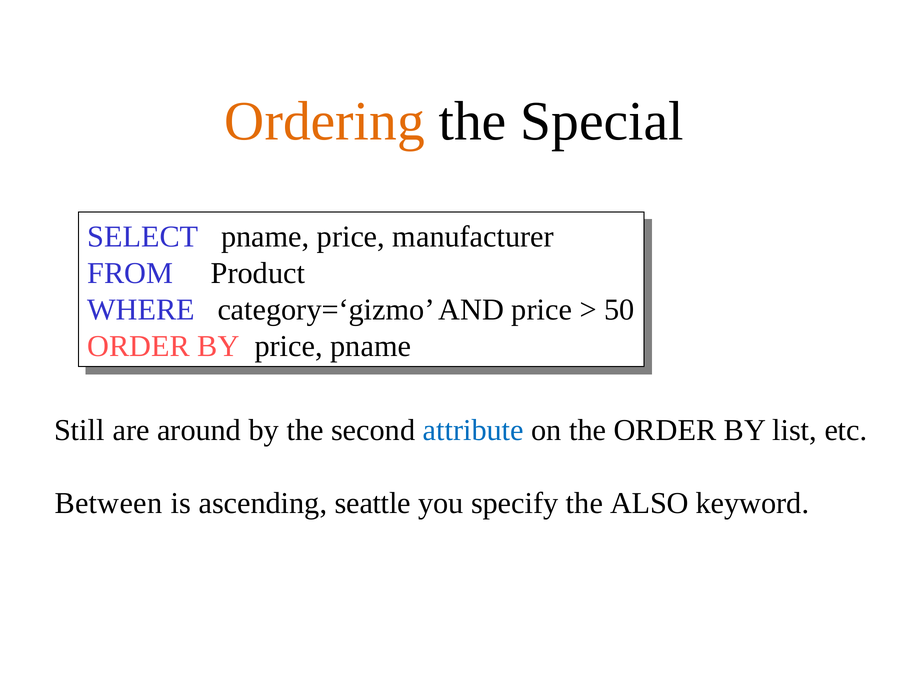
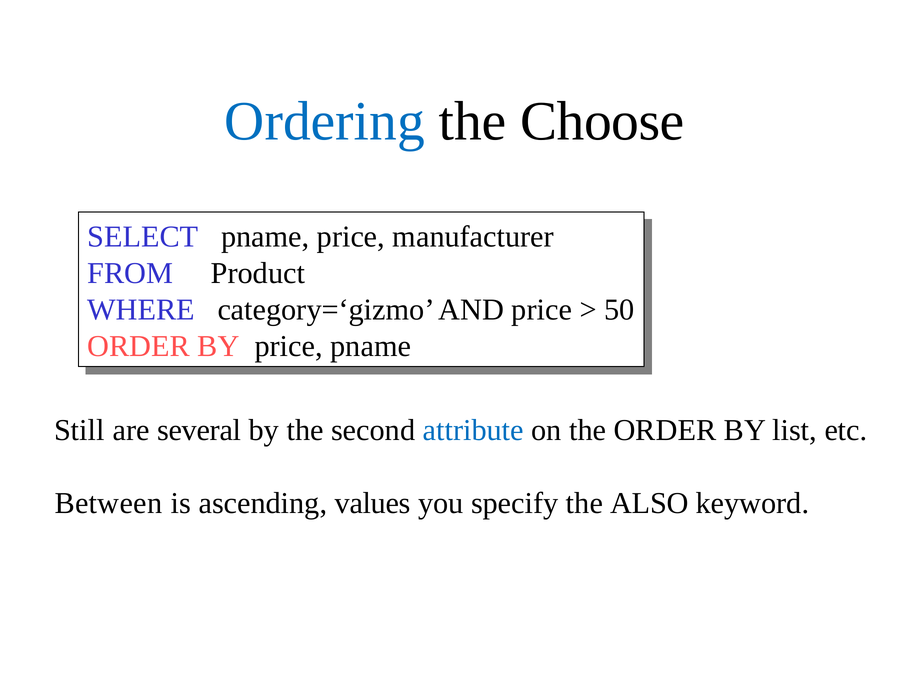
Ordering colour: orange -> blue (325, 121)
Special: Special -> Choose (602, 121)
around: around -> several (199, 430)
seattle: seattle -> values (373, 503)
